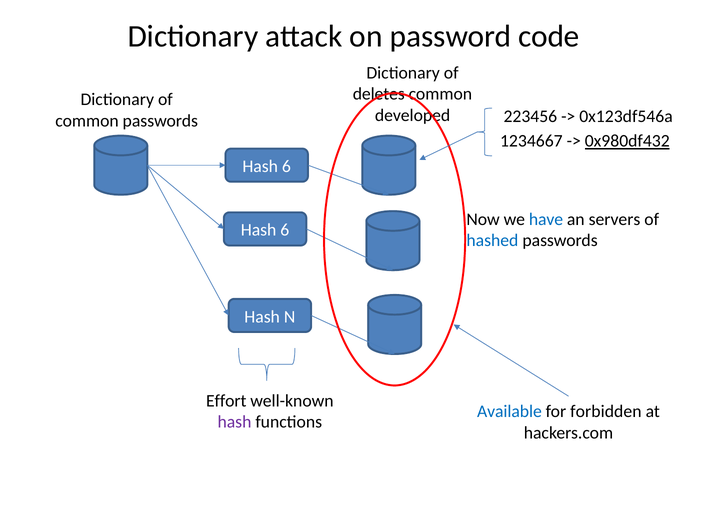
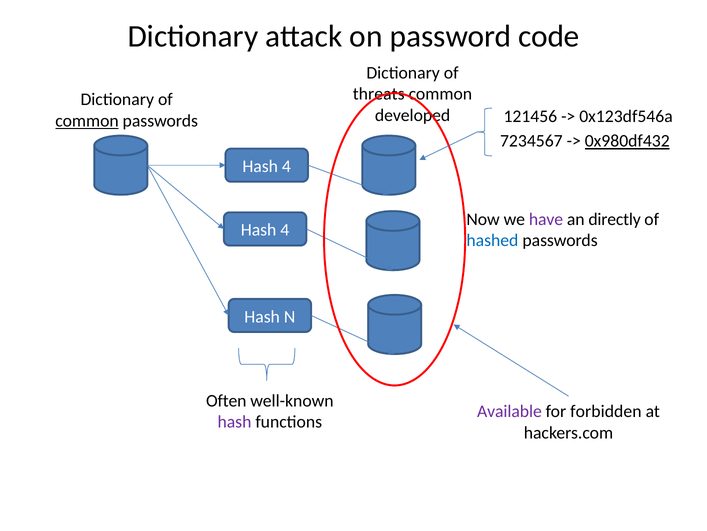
deletes: deletes -> threats (379, 94)
223456: 223456 -> 121456 (530, 116)
common underline: none -> present (87, 121)
1234667: 1234667 -> 7234567 (531, 141)
6: 6 -> 4 (286, 166)
have colour: blue -> purple (546, 219)
servers: servers -> directly (615, 219)
6: 6 -> 4 (285, 230)
Effort: Effort -> Often (226, 400)
Available colour: blue -> purple (509, 411)
